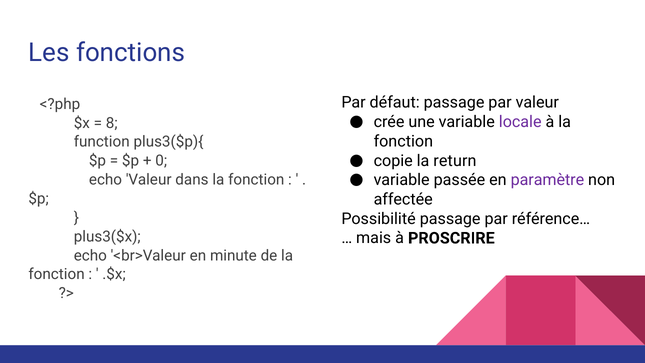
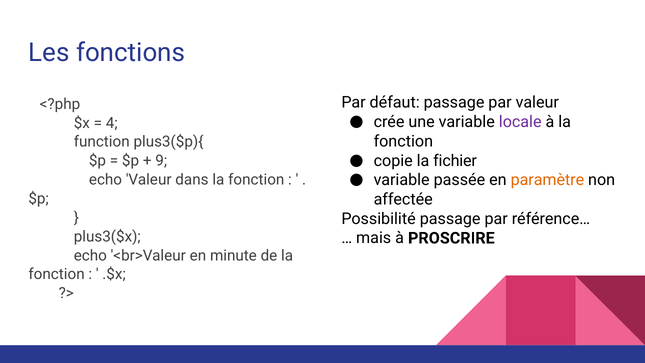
8: 8 -> 4 (112, 123)
return: return -> fichier (455, 161)
0: 0 -> 9 (161, 161)
paramètre colour: purple -> orange (547, 180)
